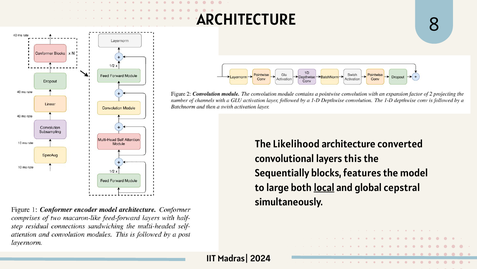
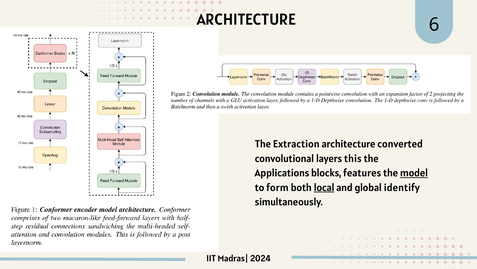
8: 8 -> 6 (434, 25)
Likelihood: Likelihood -> Extraction (296, 144)
Sequentially: Sequentially -> Applications (282, 173)
model underline: none -> present (414, 173)
large: large -> form (277, 187)
cepstral: cepstral -> identify (402, 187)
